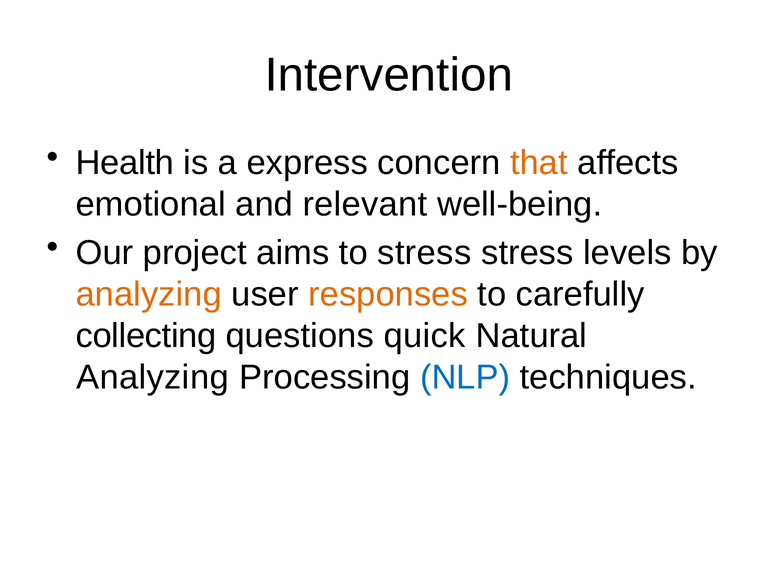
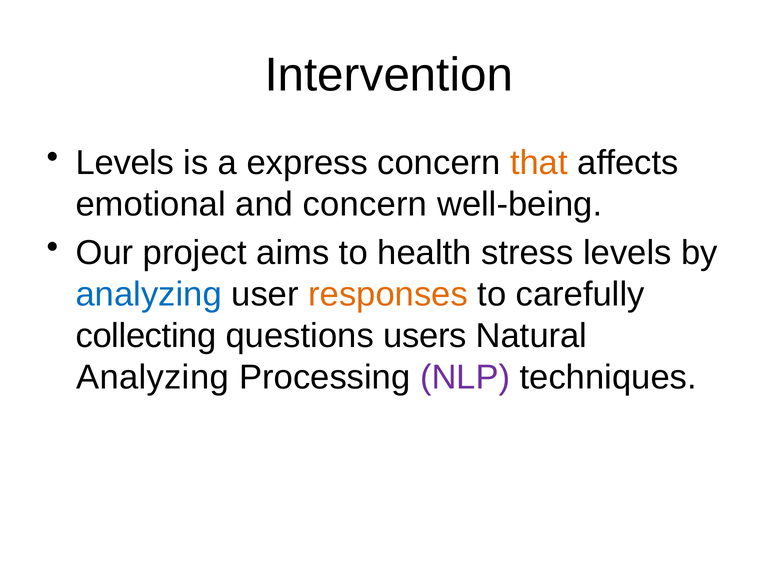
Health: Health -> Levels (125, 163)
and relevant: relevant -> concern (365, 205)
to stress: stress -> health (425, 253)
analyzing colour: orange -> blue (149, 295)
quick: quick -> users (425, 336)
NLP colour: blue -> purple (465, 378)
